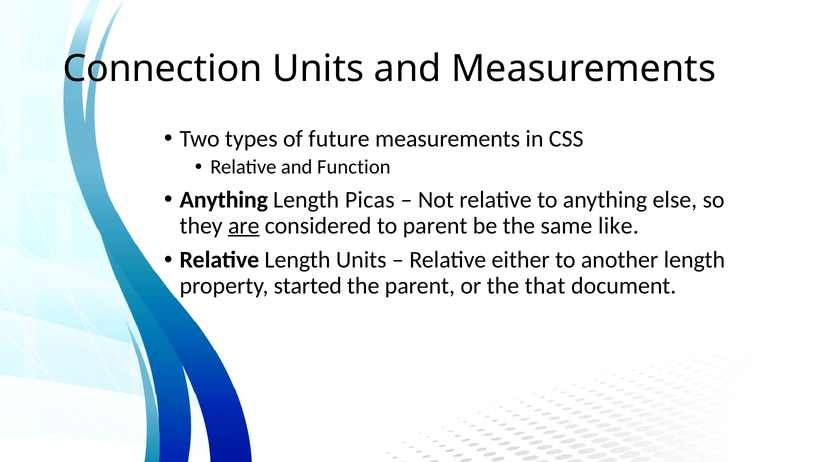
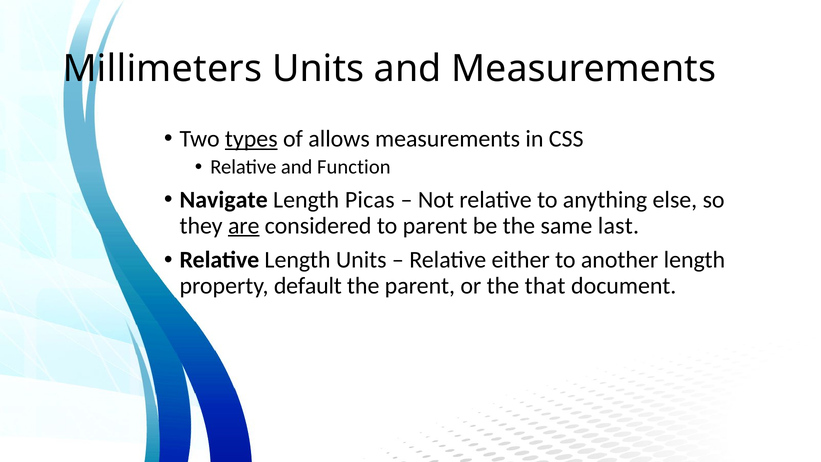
Connection: Connection -> Millimeters (162, 69)
types underline: none -> present (251, 139)
future: future -> allows (339, 139)
Anything: Anything -> Navigate (224, 200)
like: like -> last (618, 226)
started: started -> default (308, 286)
